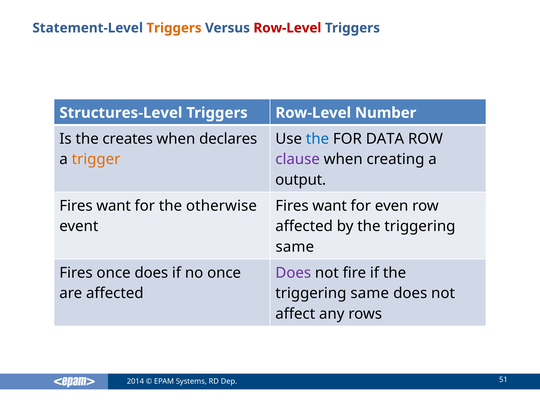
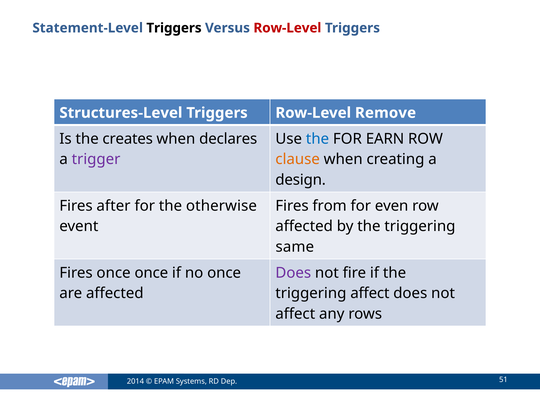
Triggers colour: orange -> black (174, 28)
Number: Number -> Remove (386, 113)
DATA: DATA -> EARN (385, 139)
trigger colour: orange -> purple (96, 159)
clause colour: purple -> orange (298, 159)
output: output -> design (301, 180)
want: want -> after (114, 206)
want: want -> from (330, 206)
once does: does -> once (151, 273)
same: same -> affect (370, 293)
